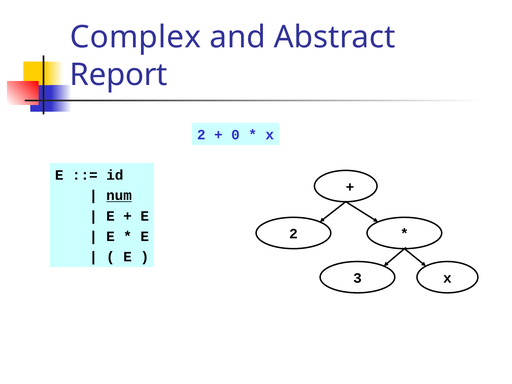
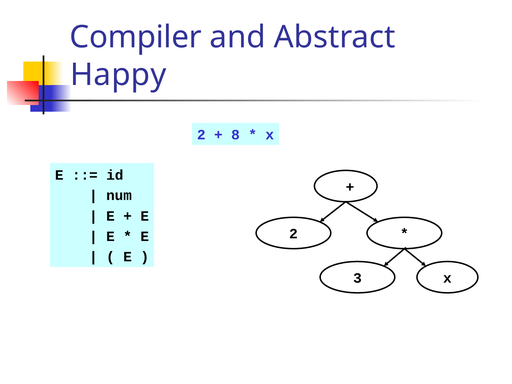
Complex: Complex -> Compiler (136, 37)
Report: Report -> Happy (118, 75)
0: 0 -> 8 (235, 135)
num underline: present -> none (119, 196)
